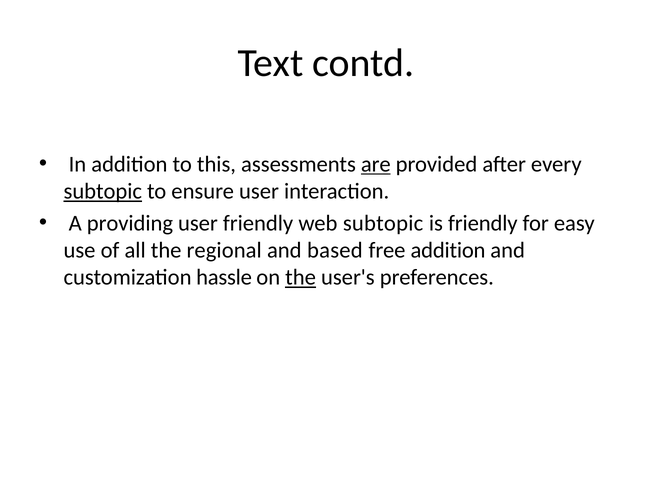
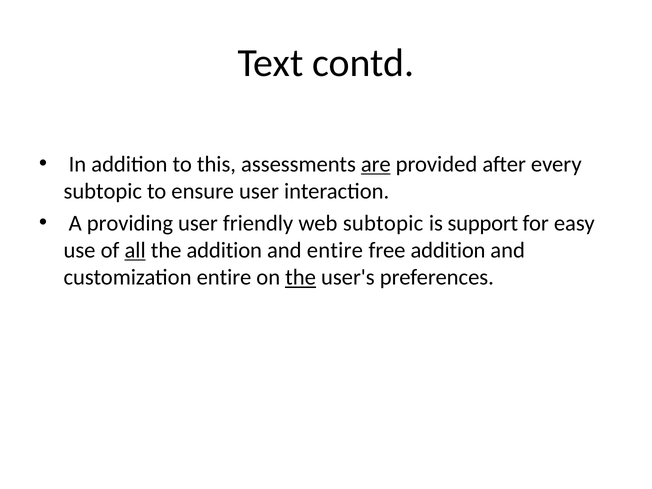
subtopic underline: present -> none (103, 191)
is friendly: friendly -> support (483, 223)
all underline: none -> present (135, 250)
the regional: regional -> addition (224, 250)
and based: based -> entire (335, 250)
customization hassle: hassle -> entire (224, 277)
